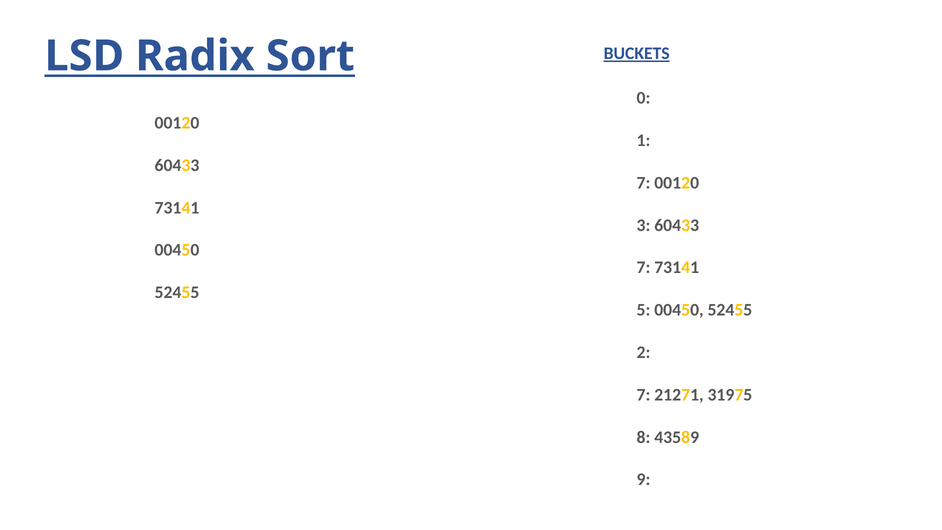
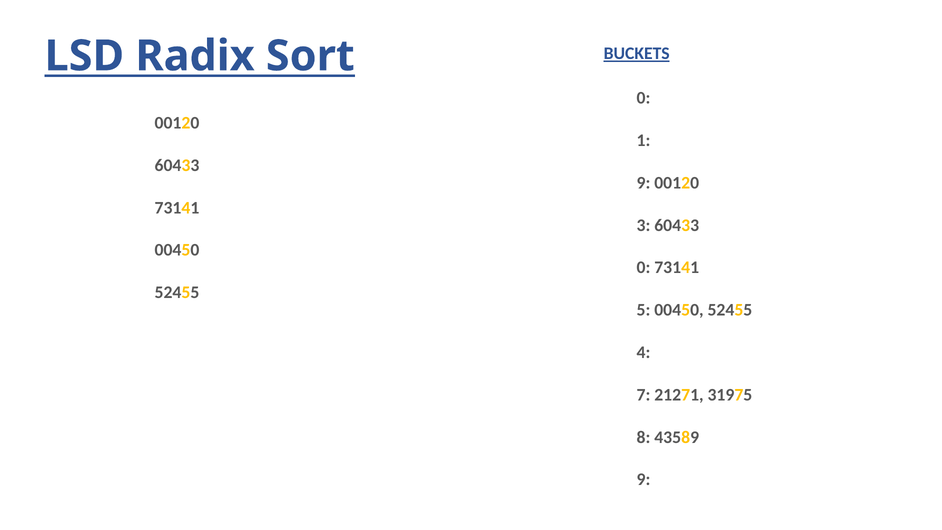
7: 7 -> 9 (643, 183)
7: 7 -> 0 (643, 268)
2: 2 -> 4 (643, 352)
